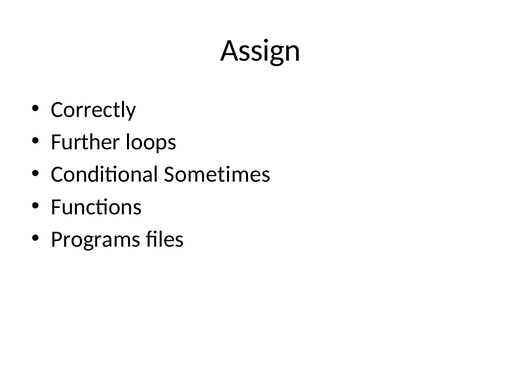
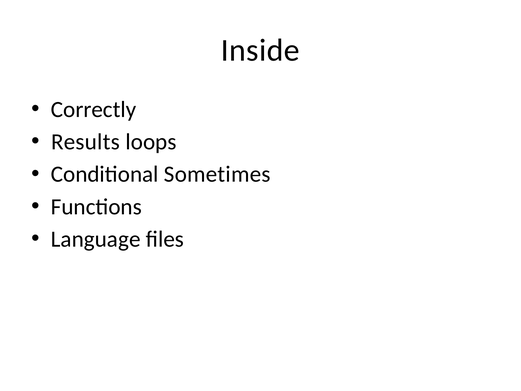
Assign: Assign -> Inside (260, 50)
Further: Further -> Results (85, 142)
Programs: Programs -> Language (96, 239)
